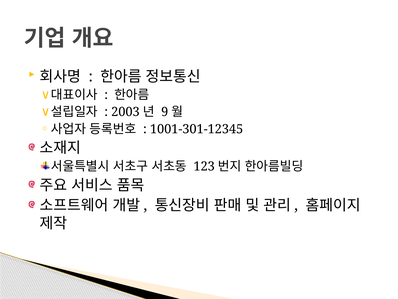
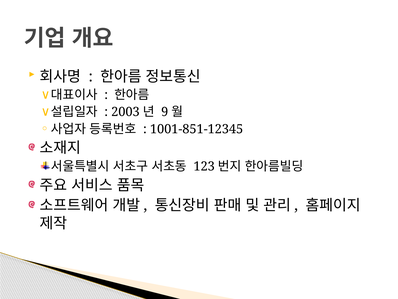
1001-301-12345: 1001-301-12345 -> 1001-851-12345 (197, 129)
